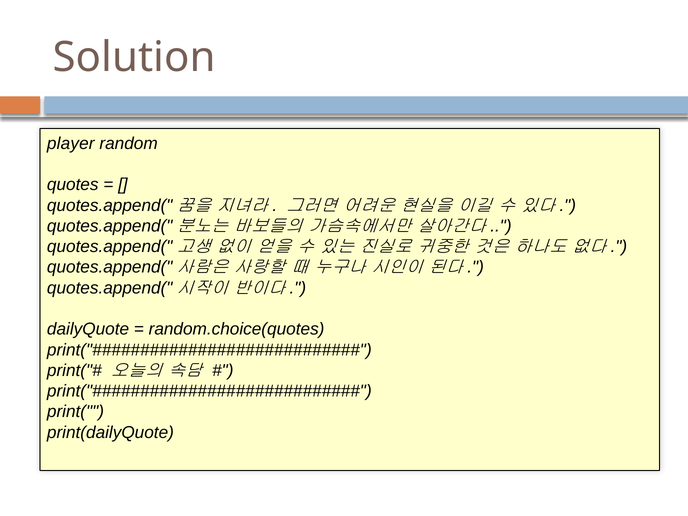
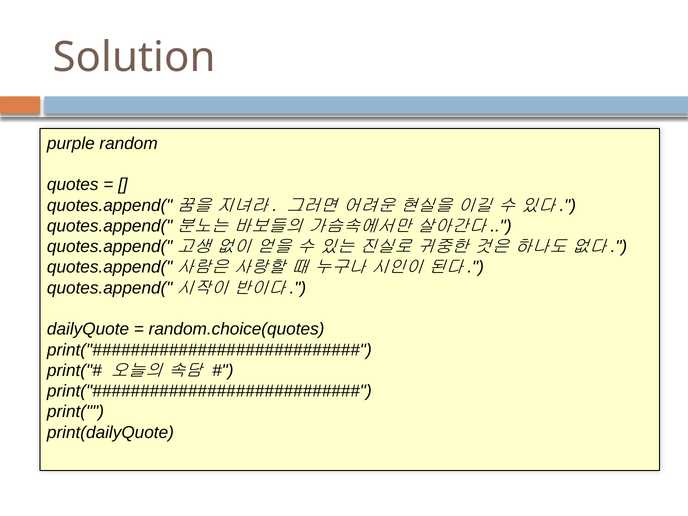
player: player -> purple (71, 143)
